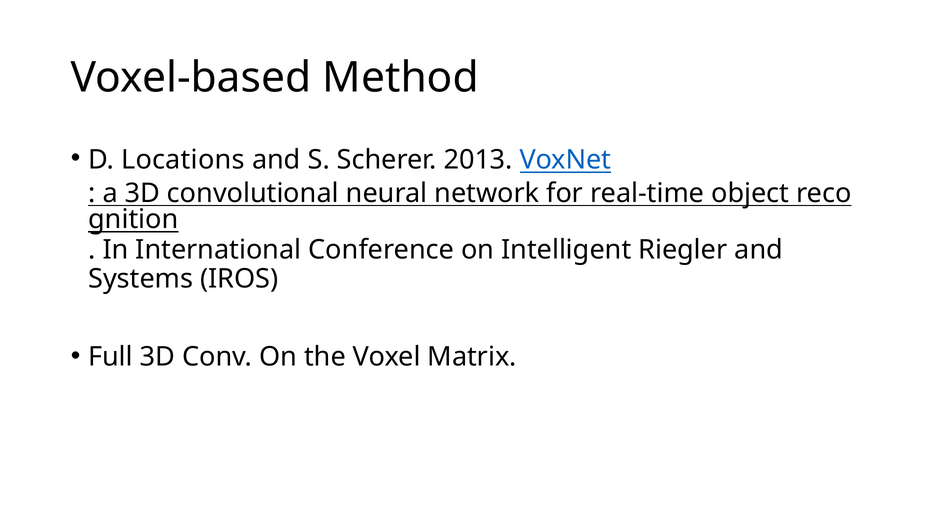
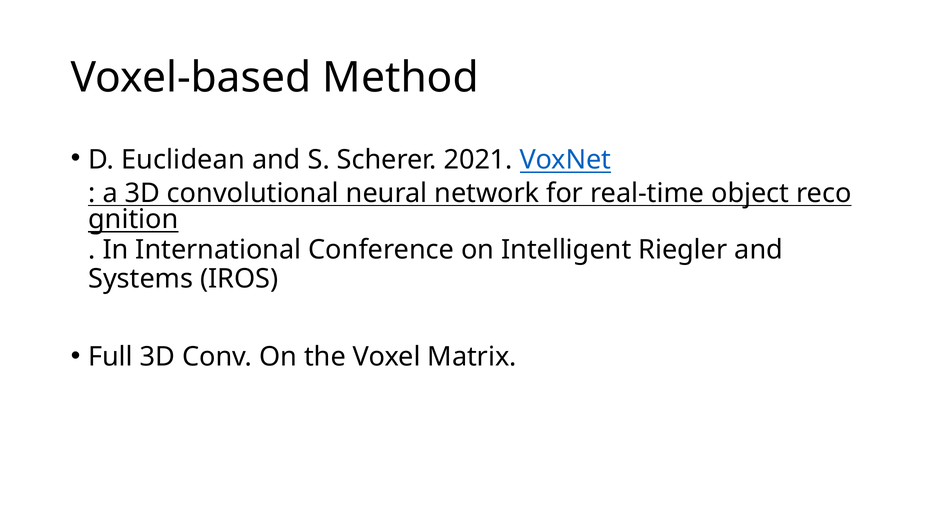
Locations: Locations -> Euclidean (183, 160)
2013: 2013 -> 2021 (478, 160)
